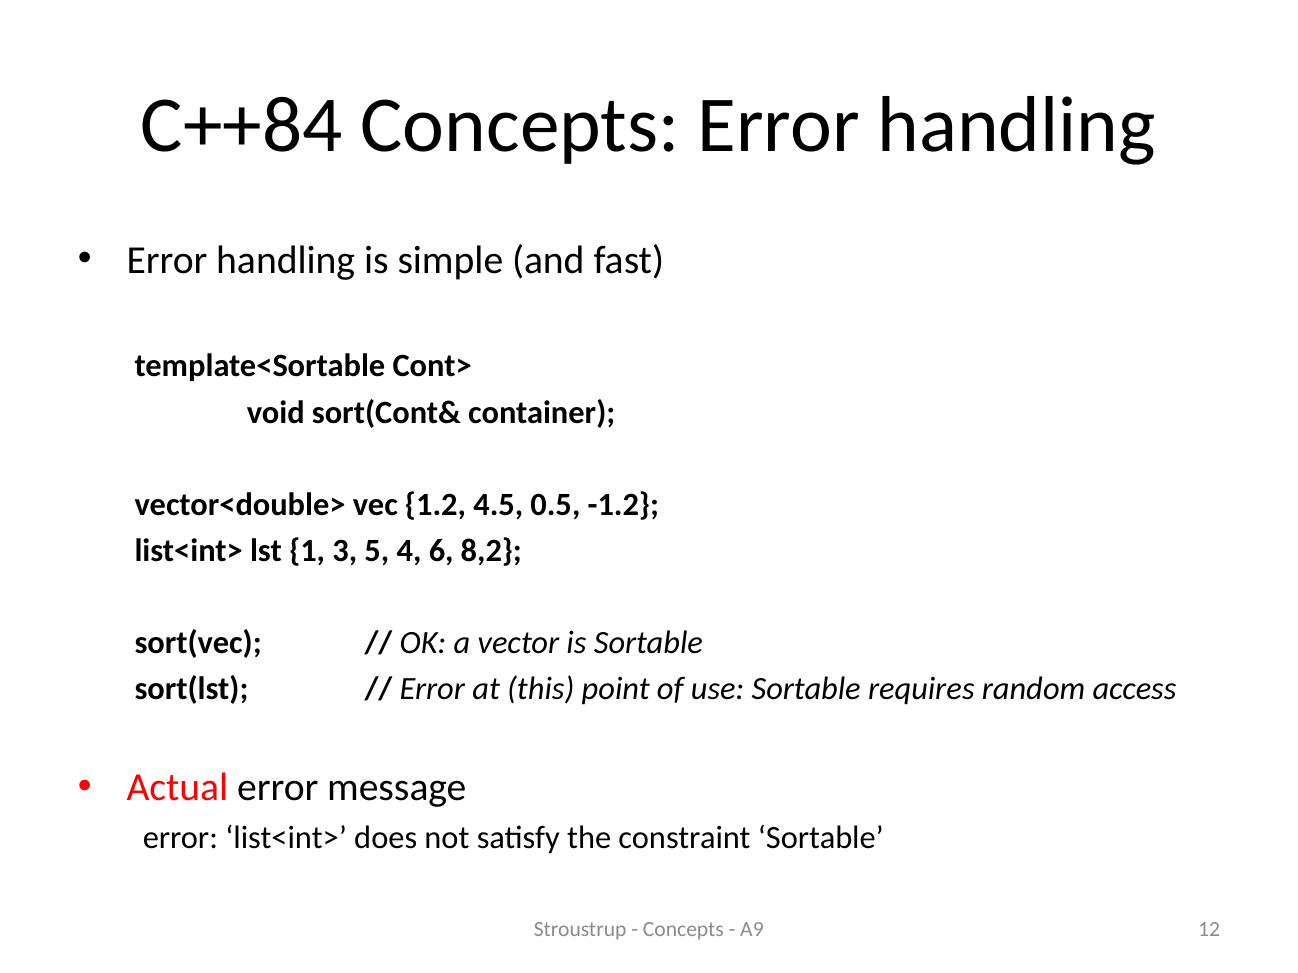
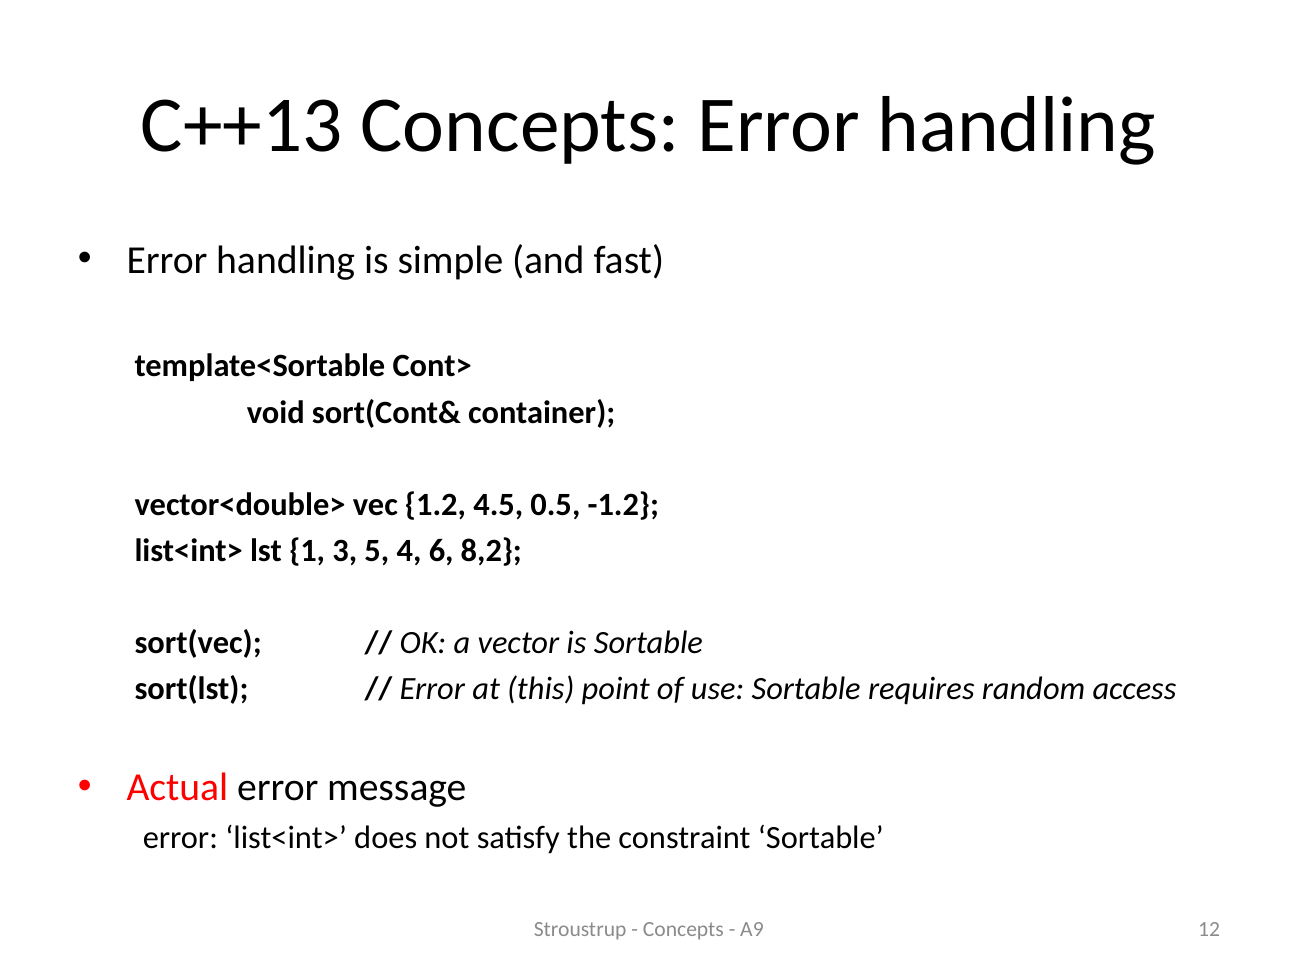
C++84: C++84 -> C++13 (242, 126)
